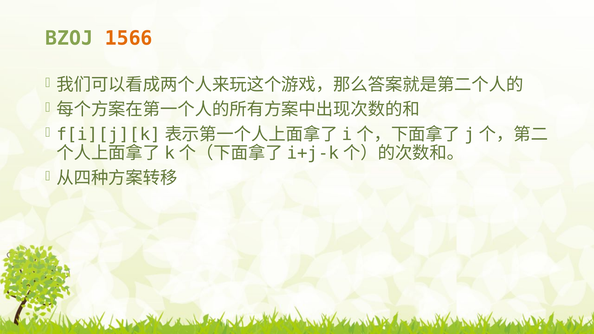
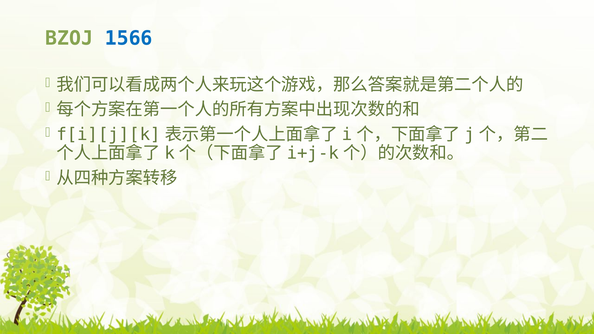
1566 colour: orange -> blue (129, 38)
